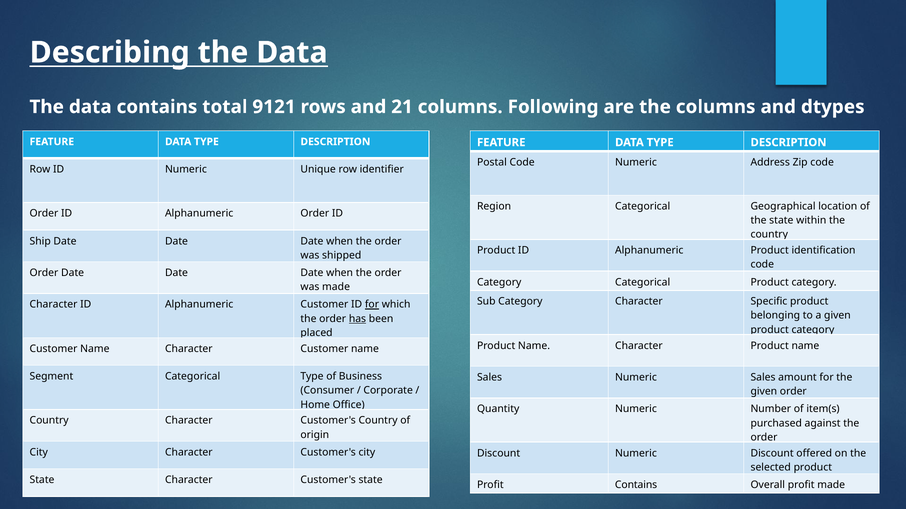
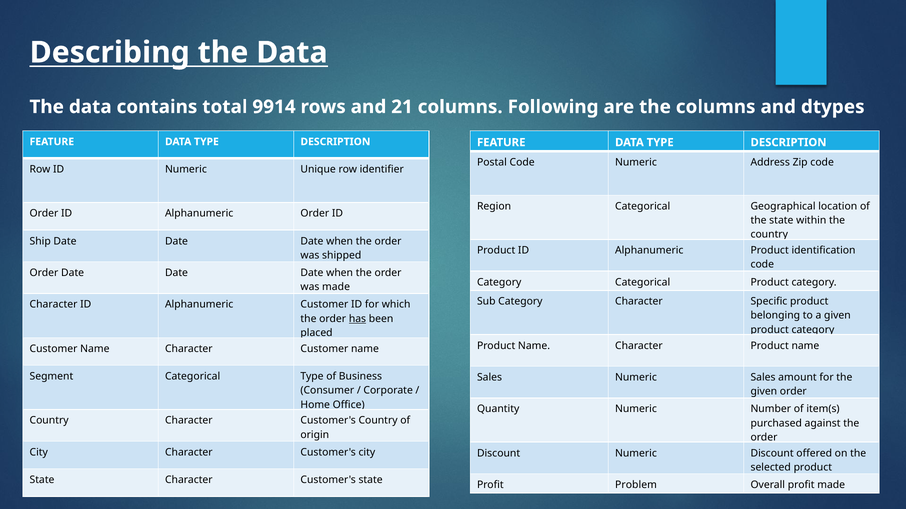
9121: 9121 -> 9914 (274, 107)
for underline: present -> none (372, 305)
Profit Contains: Contains -> Problem (636, 485)
